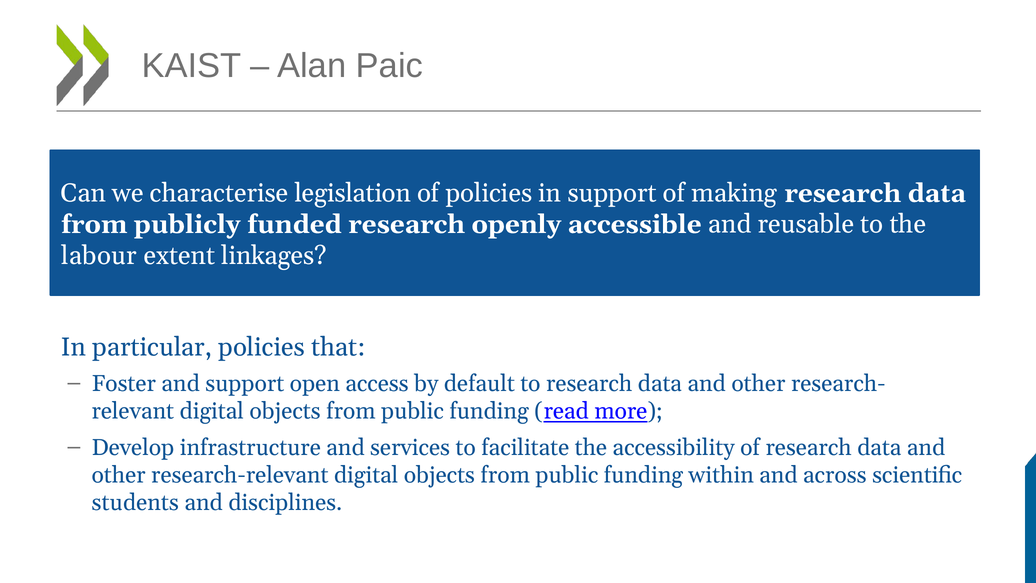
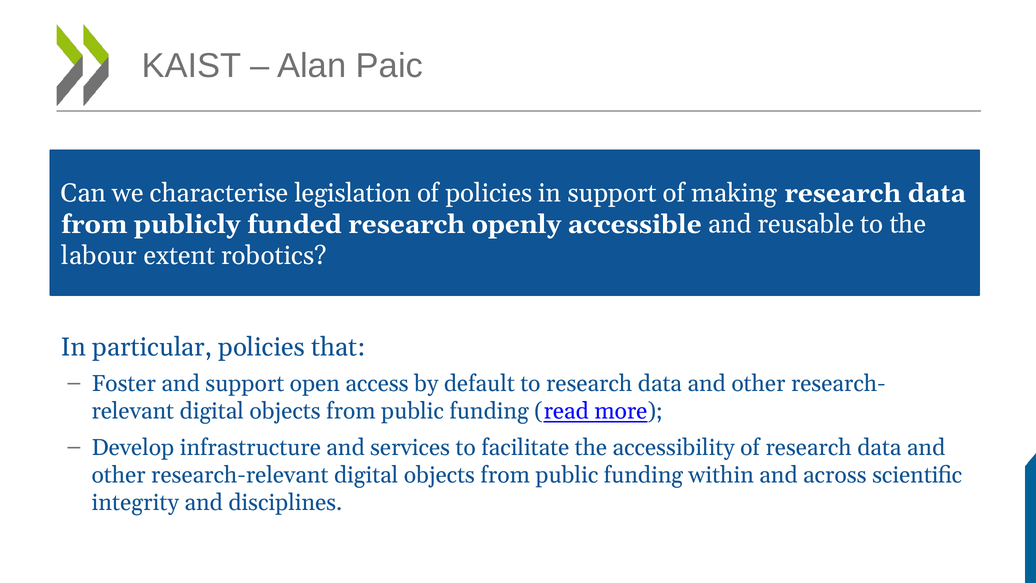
linkages: linkages -> robotics (274, 255)
students: students -> integrity (135, 503)
